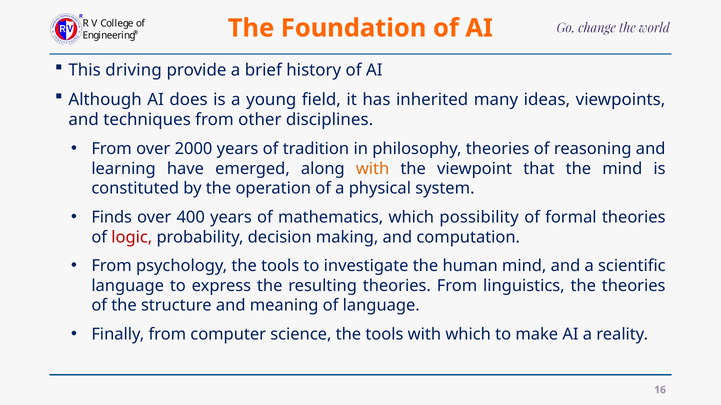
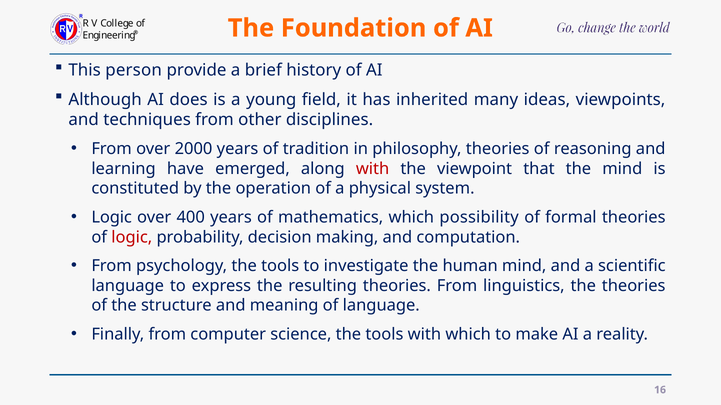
driving: driving -> person (134, 70)
with colour: orange -> red (373, 169)
Finds: Finds -> Logic (112, 218)
